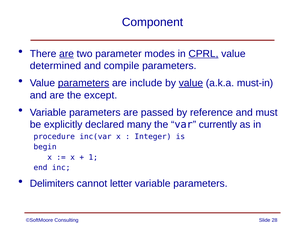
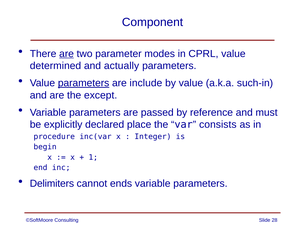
CPRL underline: present -> none (203, 54)
compile: compile -> actually (122, 66)
value underline: present -> none (191, 83)
must-in: must-in -> such-in (255, 83)
many: many -> place (139, 125)
currently: currently -> consists (218, 125)
letter: letter -> ends (121, 184)
